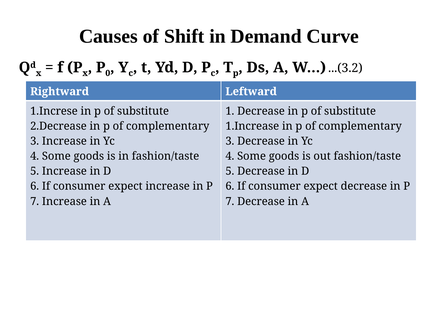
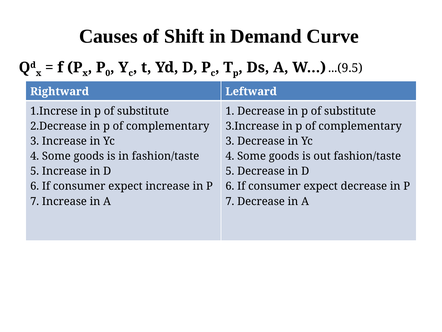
...(3.2: ...(3.2 -> ...(9.5 (345, 68)
1.Increase: 1.Increase -> 3.Increase (252, 126)
